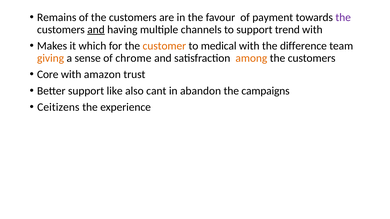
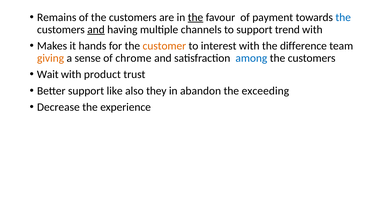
the underline: none -> present (196, 17)
the colour: purple -> blue (343, 17)
which: which -> hands (92, 46)
medical: medical -> interest (219, 46)
among colour: orange -> blue (251, 58)
Core: Core -> Wait (48, 75)
amazon: amazon -> product (102, 75)
cant: cant -> they (156, 91)
campaigns: campaigns -> exceeding (265, 91)
Ceitizens: Ceitizens -> Decrease (58, 107)
